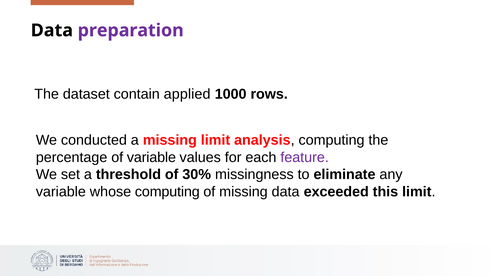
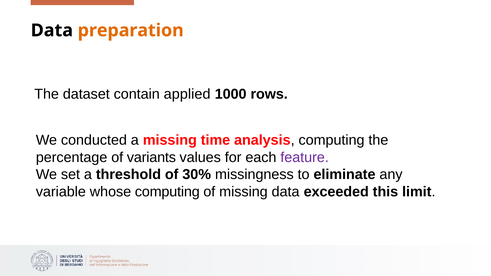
preparation colour: purple -> orange (131, 30)
missing limit: limit -> time (216, 140)
of variable: variable -> variants (151, 157)
